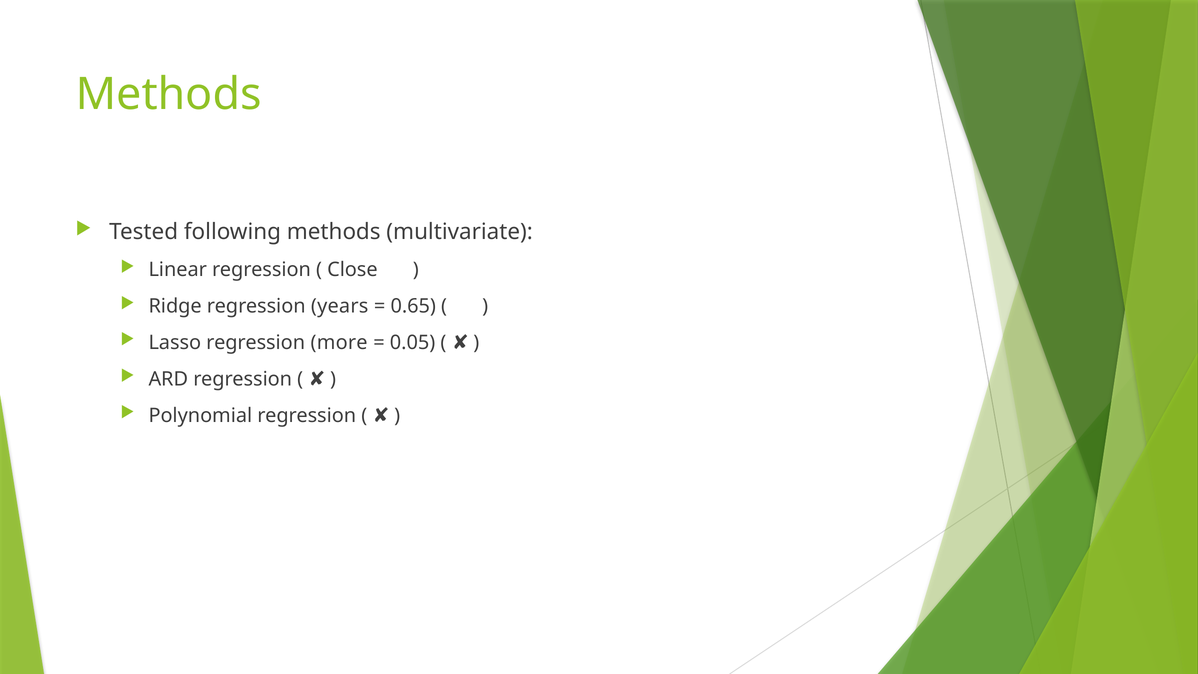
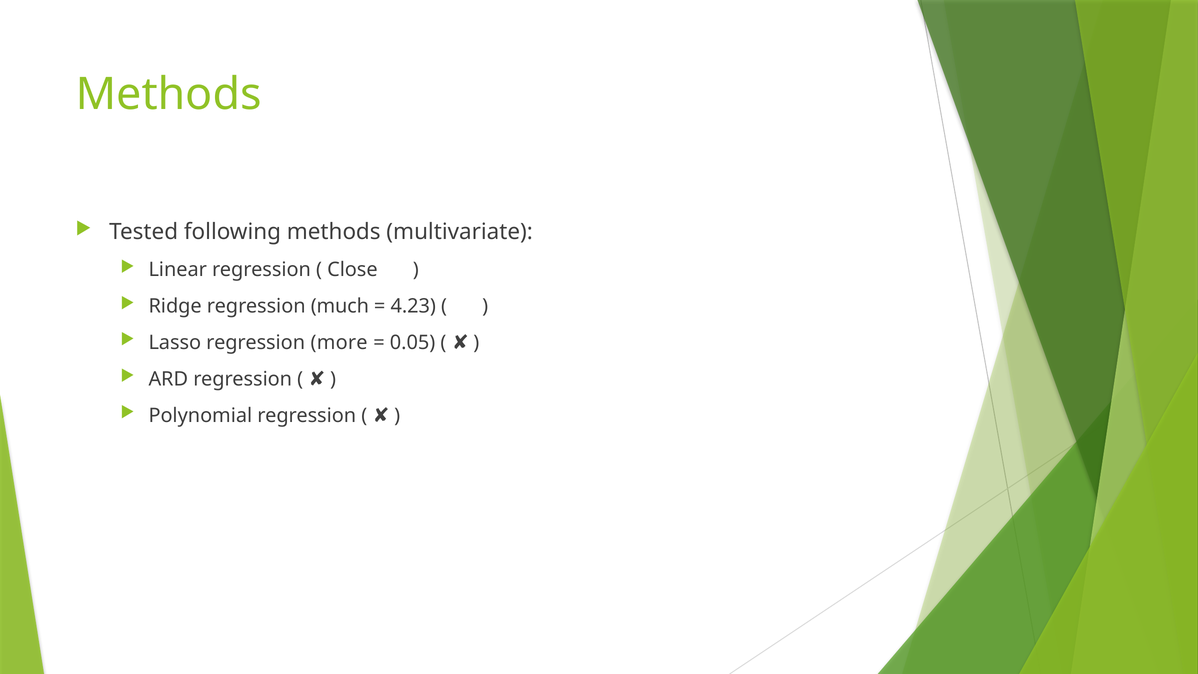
years: years -> much (340, 306)
0.65: 0.65 -> 4.23 (413, 306)
